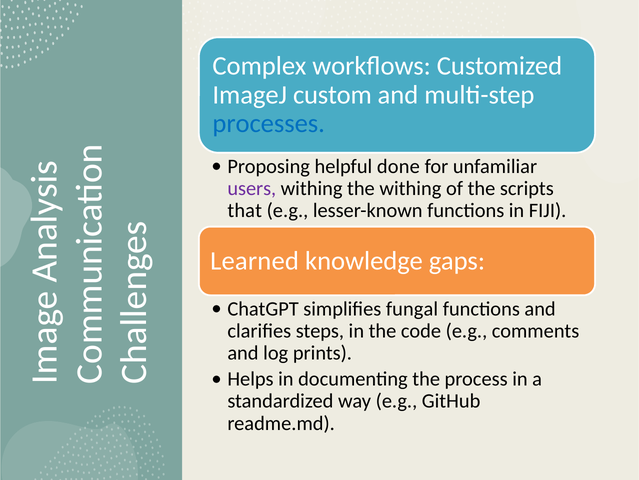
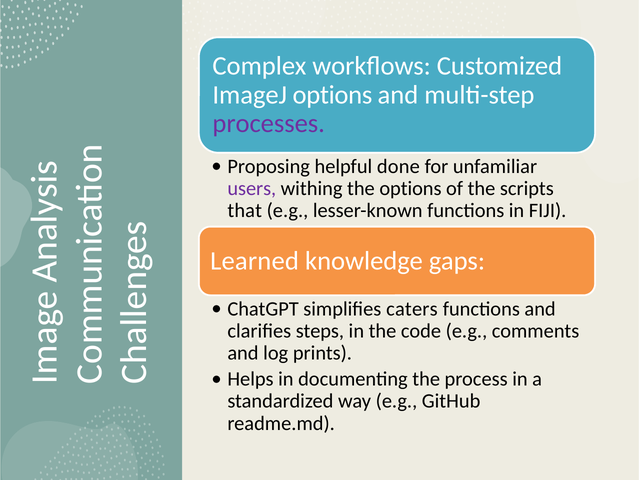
ImageJ custom: custom -> options (332, 95)
processes colour: blue -> purple (269, 123)
the withing: withing -> options (410, 188)
fungal: fungal -> caters (412, 308)
